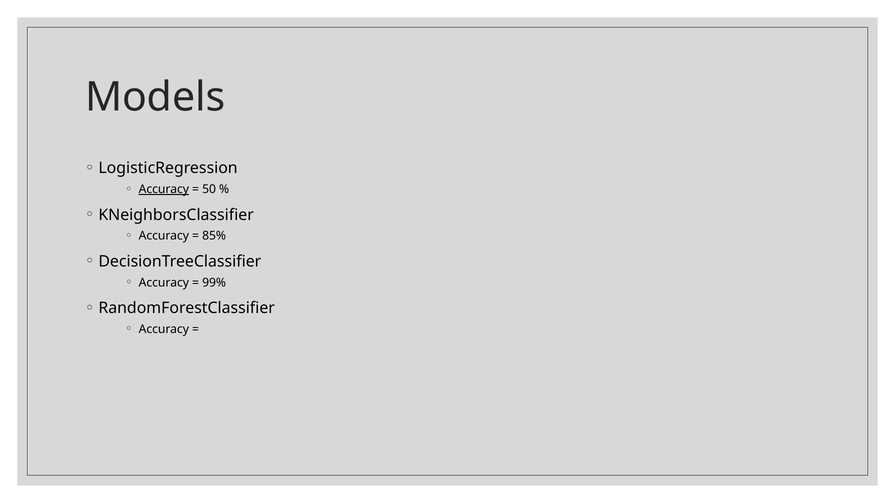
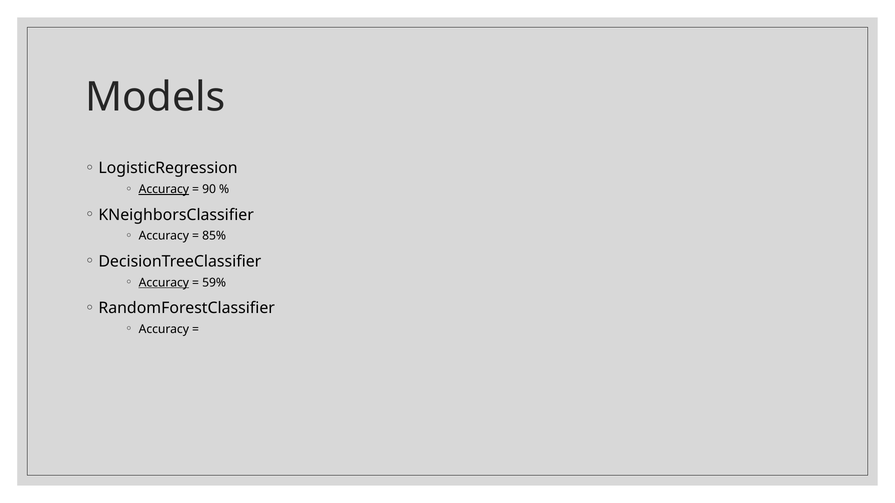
50: 50 -> 90 (209, 190)
Accuracy underline: none -> present (164, 283)
99%: 99% -> 59% (214, 283)
